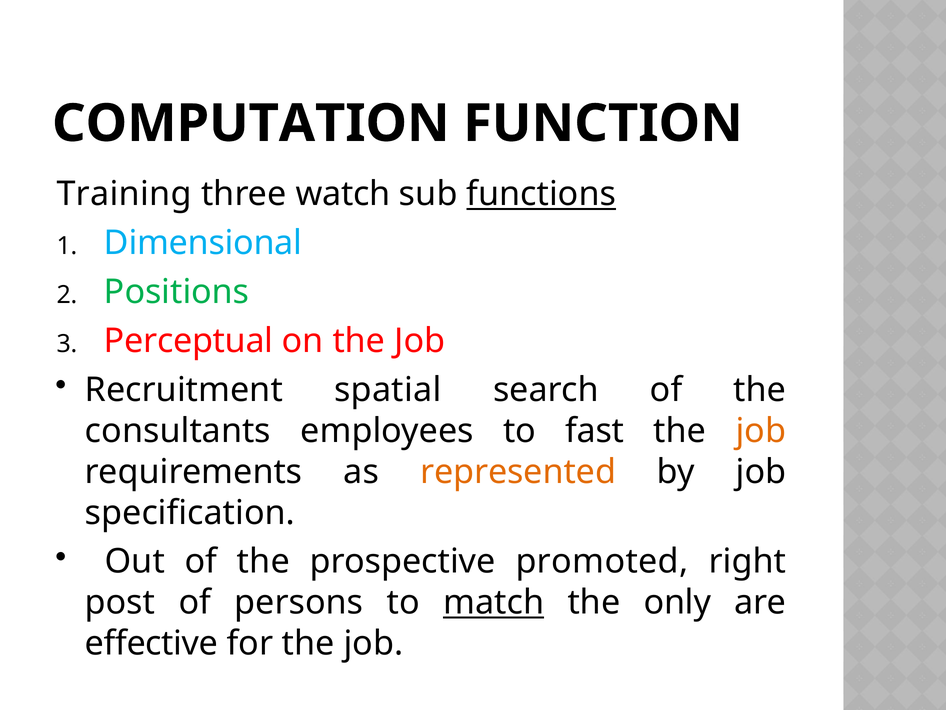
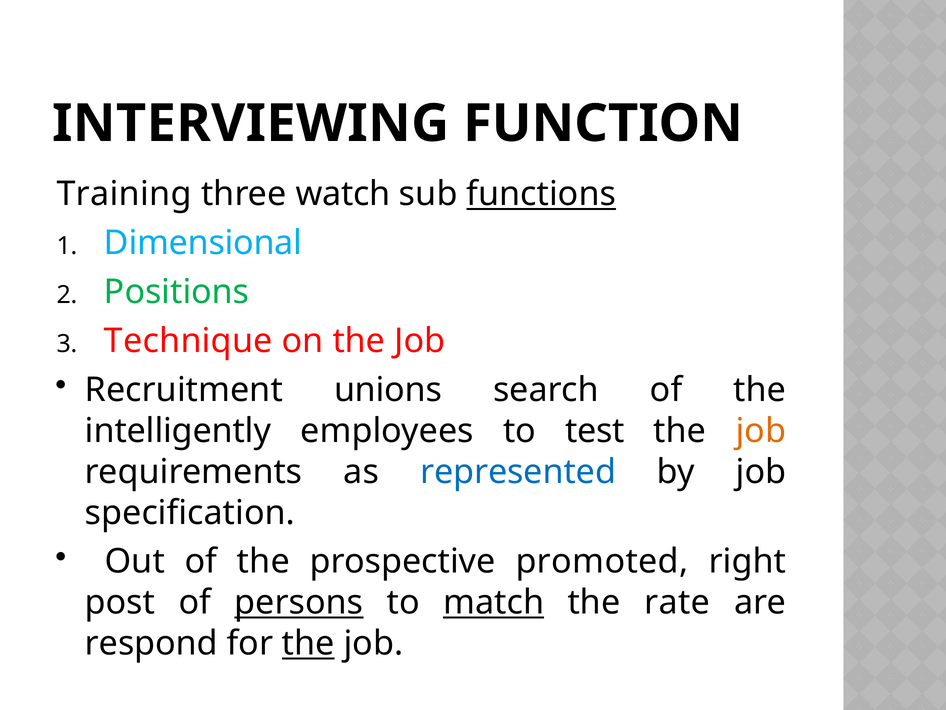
COMPUTATION: COMPUTATION -> INTERVIEWING (251, 123)
Perceptual: Perceptual -> Technique (188, 341)
spatial: spatial -> unions (388, 390)
consultants: consultants -> intelligently (178, 430)
fast: fast -> test (595, 430)
represented colour: orange -> blue (518, 471)
persons underline: none -> present (299, 602)
only: only -> rate (677, 602)
effective: effective -> respond (151, 643)
the underline: none -> present (308, 643)
